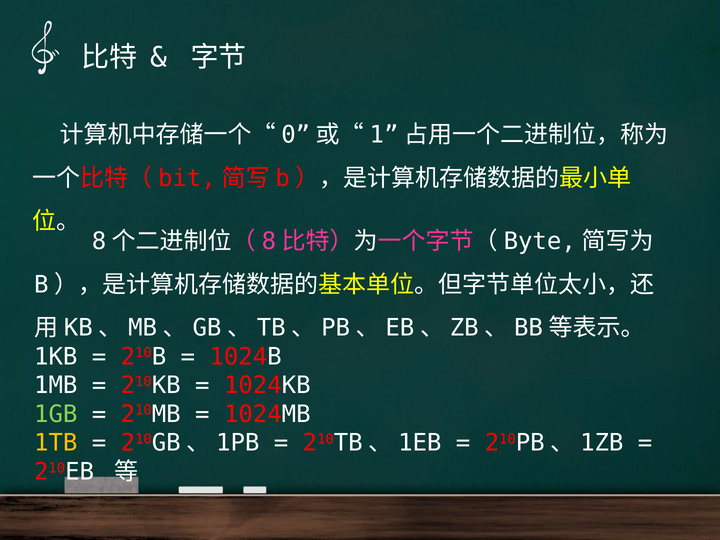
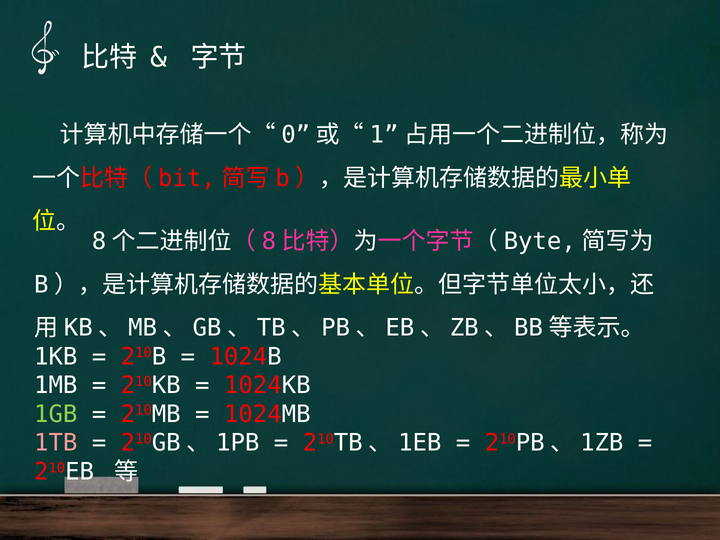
1TB colour: yellow -> pink (56, 443)
